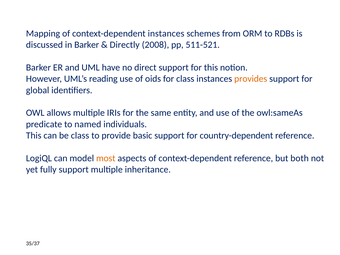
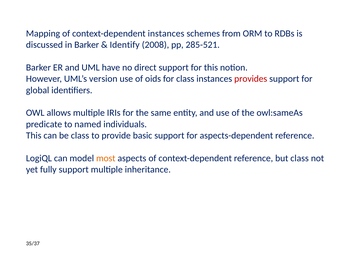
Directly: Directly -> Identify (125, 45)
511-521: 511-521 -> 285-521 (203, 45)
reading: reading -> version (103, 79)
provides colour: orange -> red (251, 79)
country-dependent: country-dependent -> aspects-dependent (236, 136)
but both: both -> class (300, 158)
